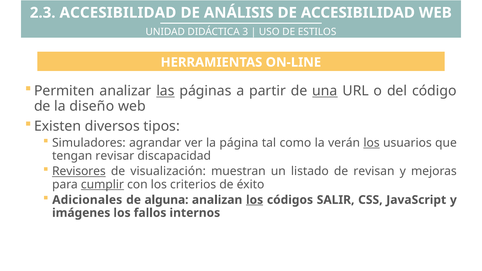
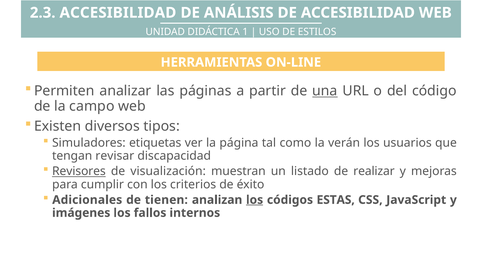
3: 3 -> 1 (245, 32)
las underline: present -> none (165, 91)
diseño: diseño -> campo (92, 106)
agrandar: agrandar -> etiquetas (155, 143)
los underline: present -> none (372, 143)
revisan: revisan -> realizar (374, 171)
cumplir underline: present -> none (102, 184)
alguna: alguna -> tienen (166, 200)
SALIR: SALIR -> ESTAS (336, 200)
